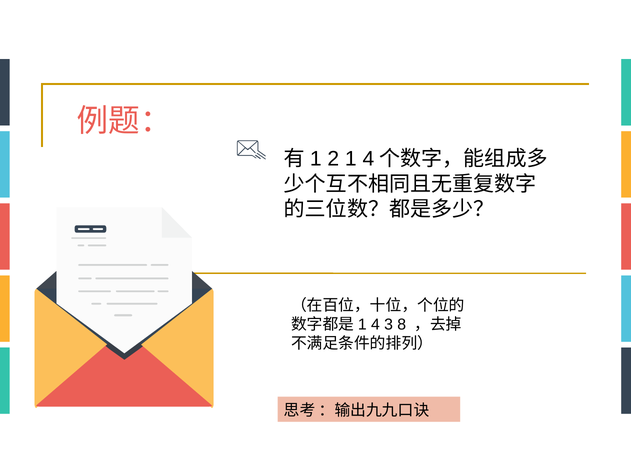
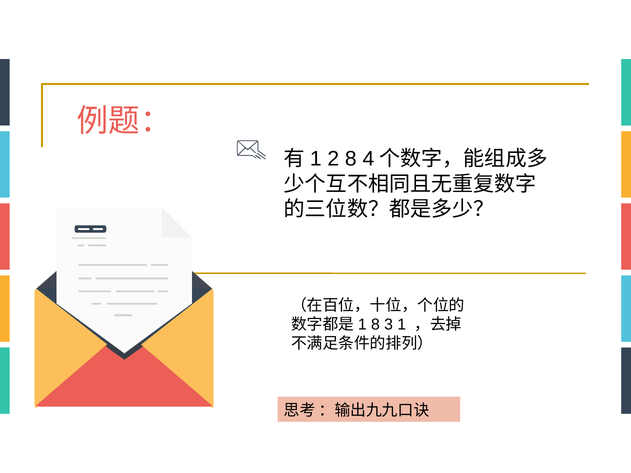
2 1: 1 -> 8 (351, 159)
4: 4 -> 8 (375, 325)
8: 8 -> 1 (402, 325)
